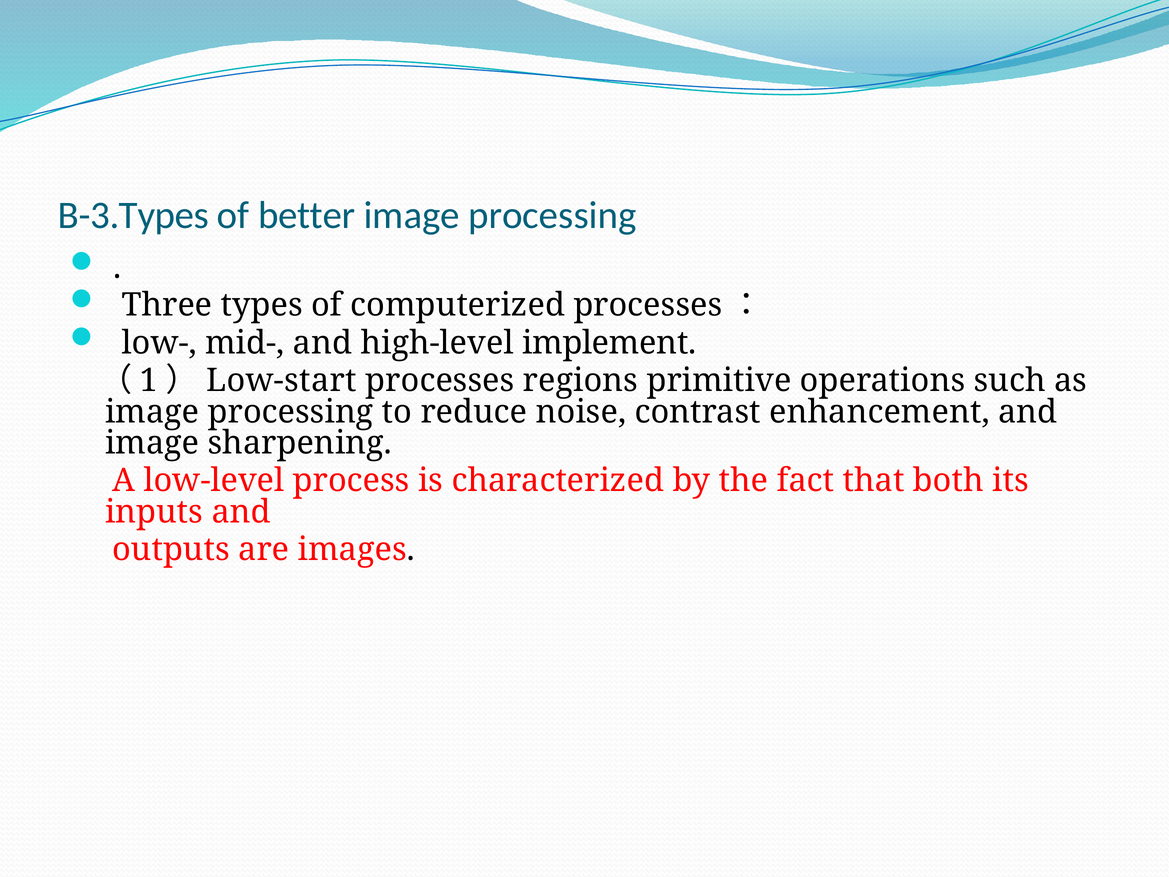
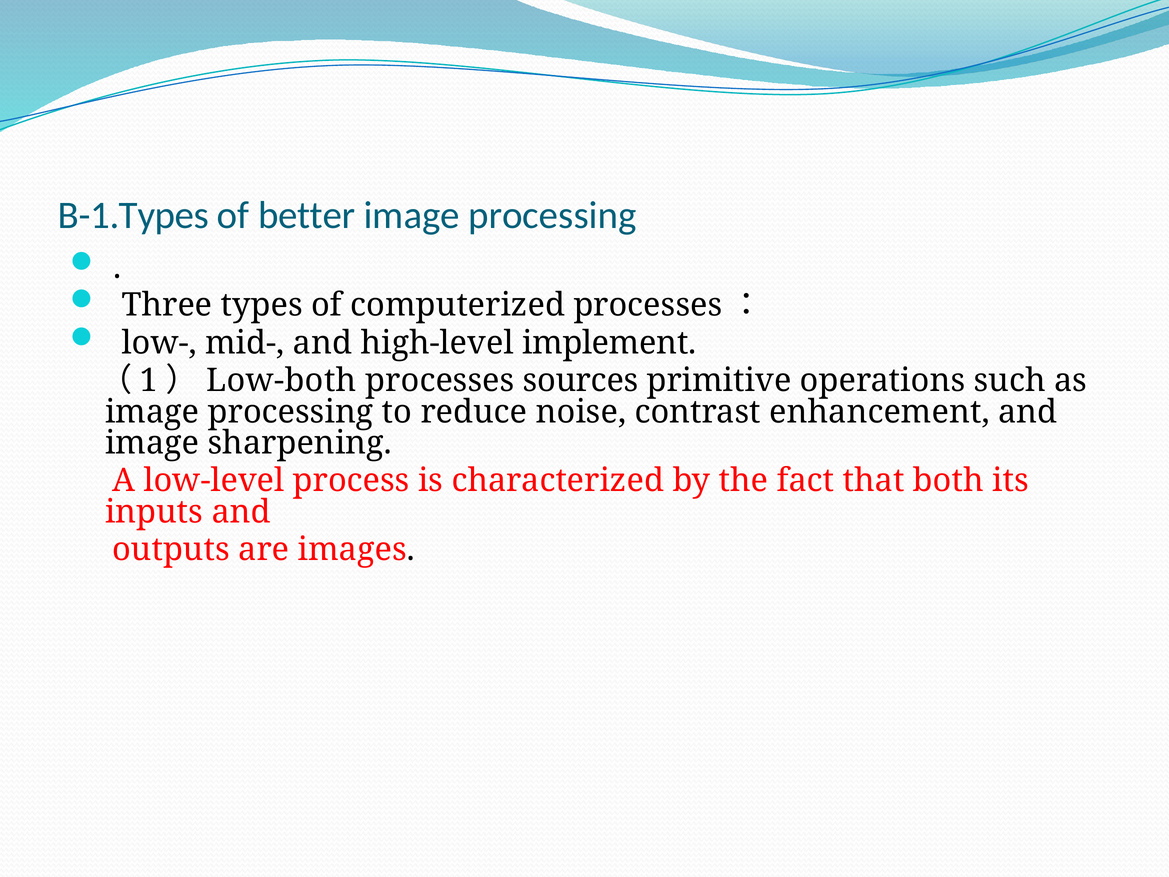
B-3.Types: B-3.Types -> B-1.Types (133, 215)
Low-start: Low-start -> Low-both (281, 380)
regions: regions -> sources (581, 380)
